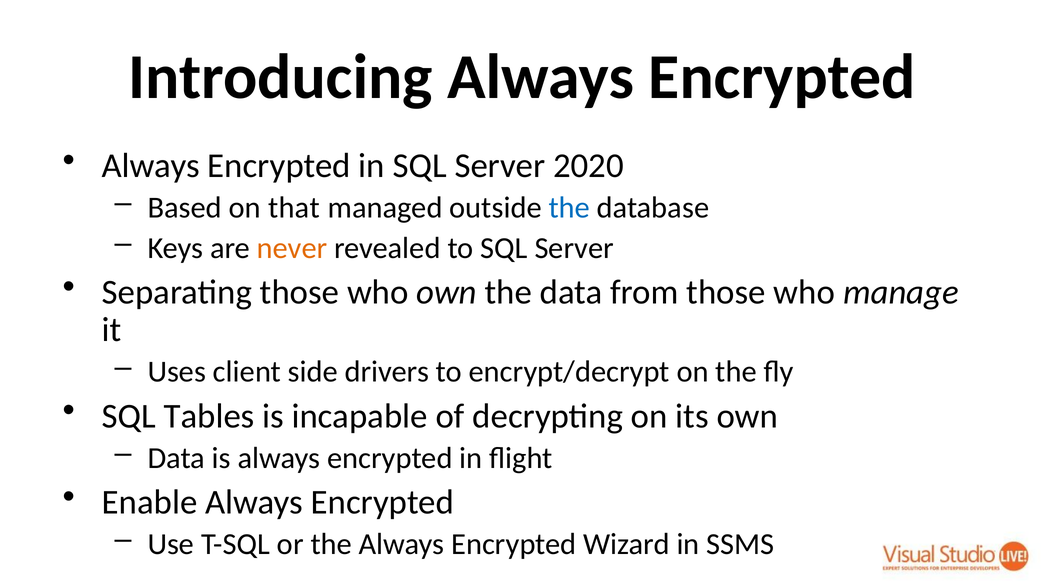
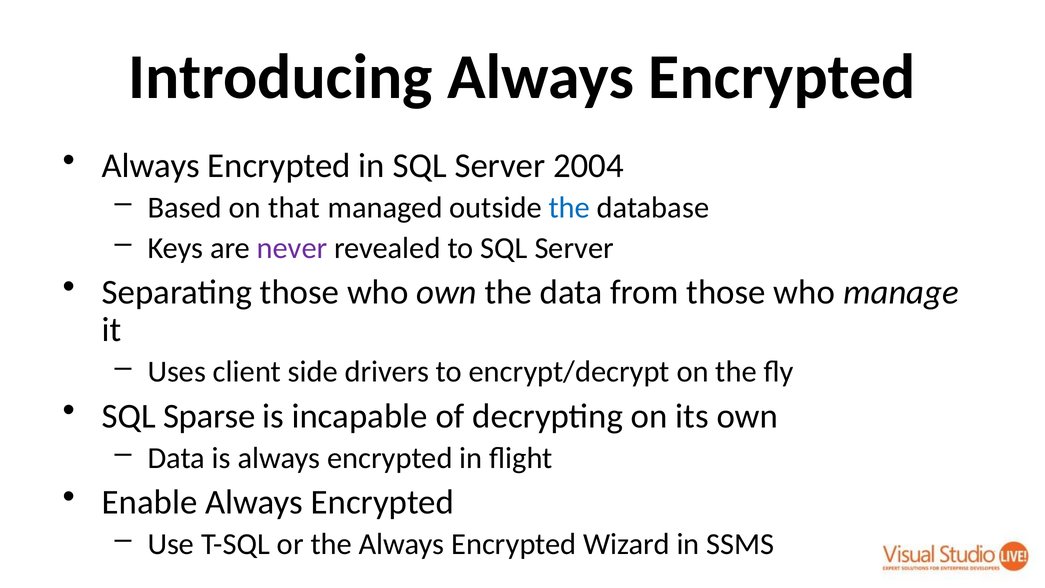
2020: 2020 -> 2004 (588, 166)
never colour: orange -> purple (292, 248)
Tables: Tables -> Sparse (209, 416)
